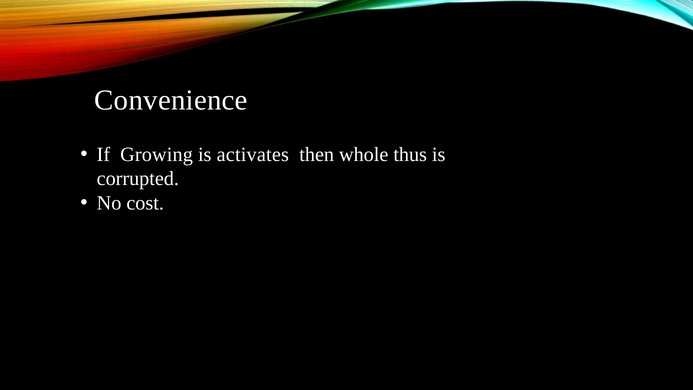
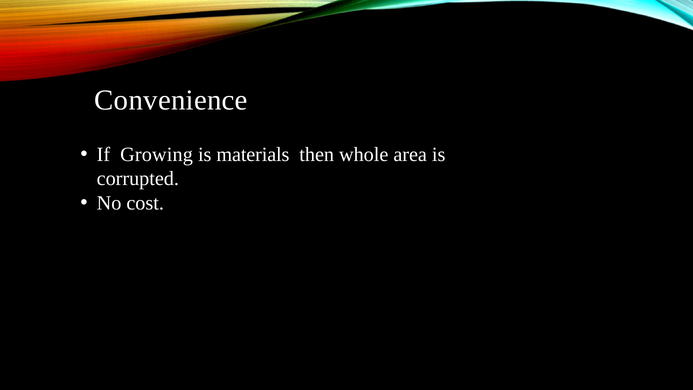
activates: activates -> materials (253, 154)
thus: thus -> area (410, 154)
